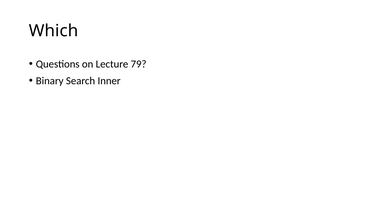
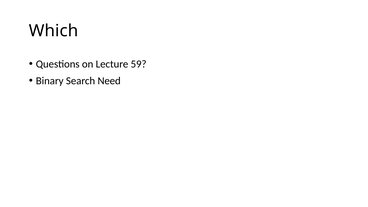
79: 79 -> 59 (139, 64)
Inner: Inner -> Need (109, 81)
